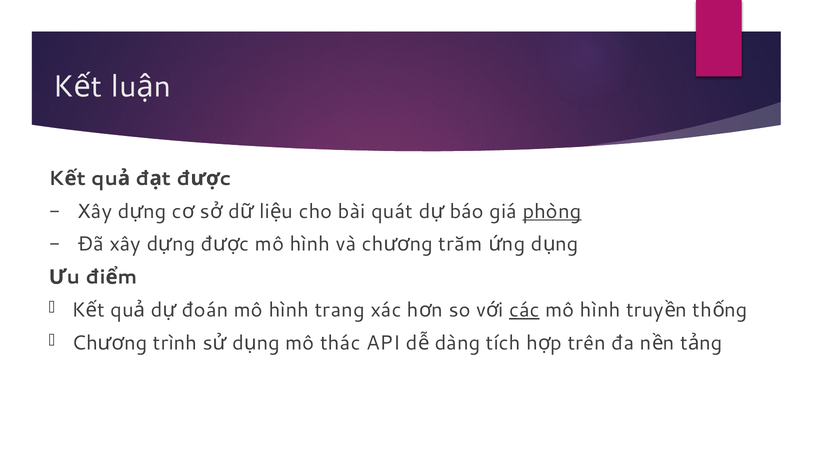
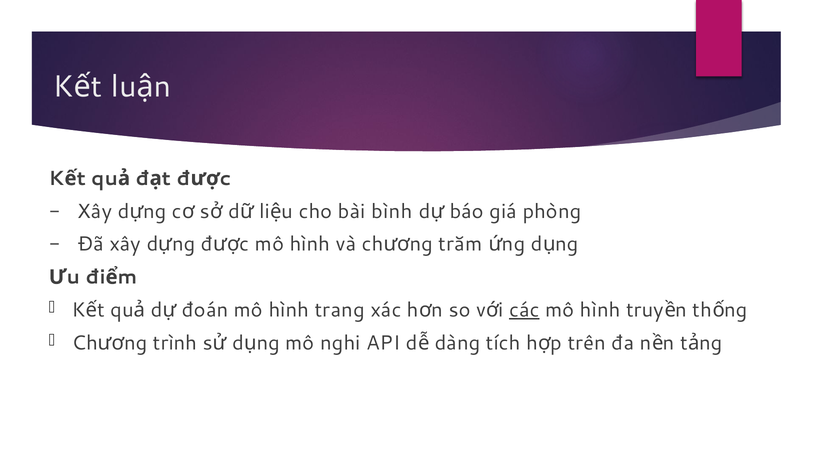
quát: quát -> bình (392, 211)
phòng underline: present -> none (552, 211)
thác: thác -> nghi (340, 342)
